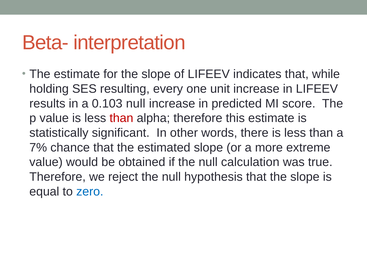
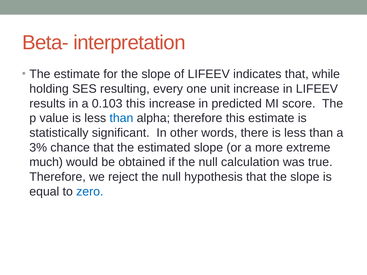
0.103 null: null -> this (136, 104)
than colour: red -> blue (121, 118)
7%: 7% -> 3% (38, 148)
value: value -> much (46, 162)
